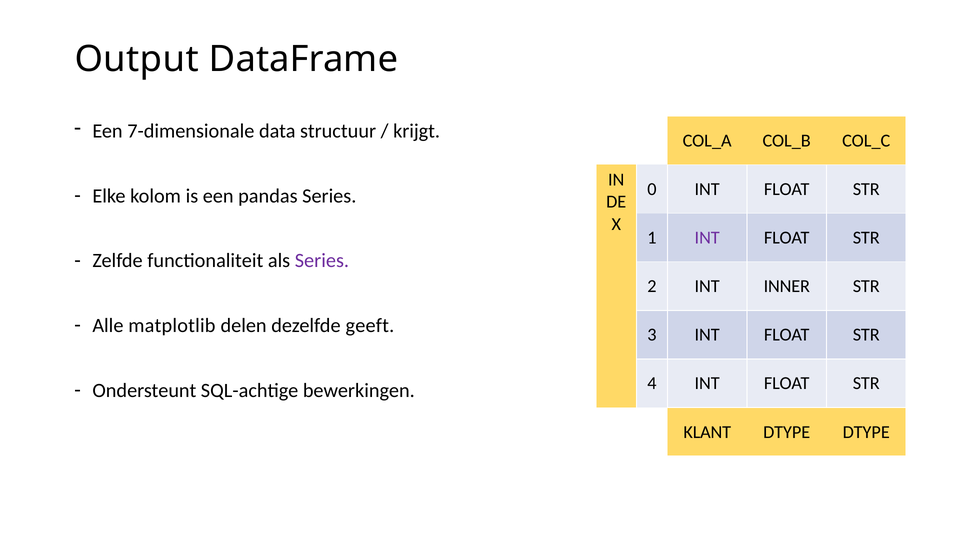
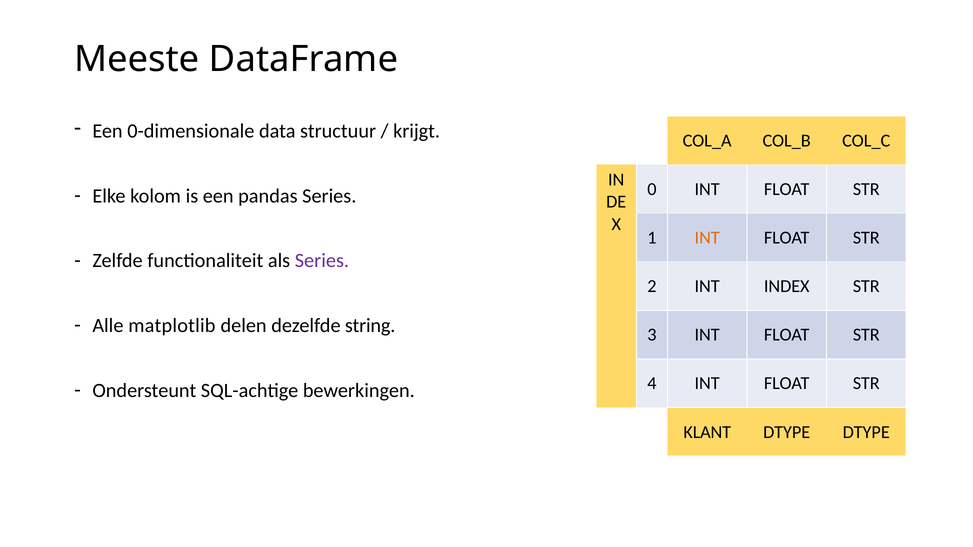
Output: Output -> Meeste (137, 59)
7-dimensionale: 7-dimensionale -> 0-dimensionale (191, 131)
INT colour: purple -> orange (707, 238)
INNER: INNER -> INDEX (787, 286)
geeft: geeft -> string (370, 326)
